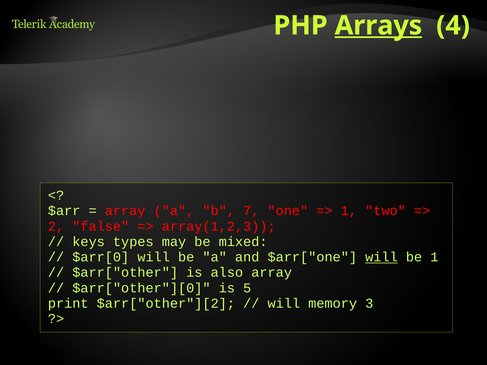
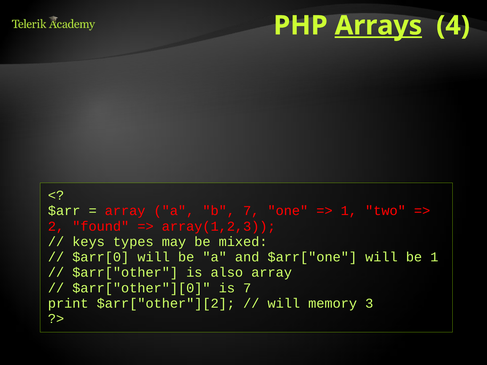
false: false -> found (101, 226)
will underline: present -> none (381, 257)
is 5: 5 -> 7 (247, 288)
